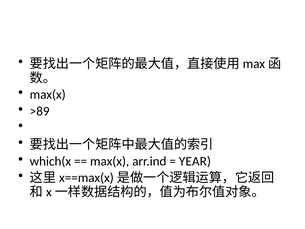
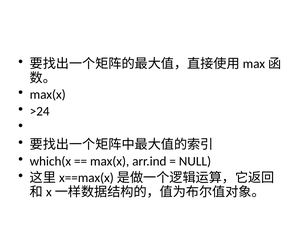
>89: >89 -> >24 (40, 111)
YEAR: YEAR -> NULL (195, 161)
